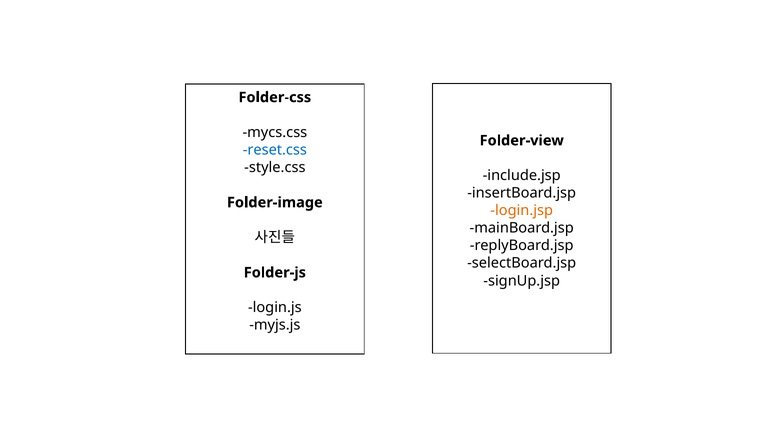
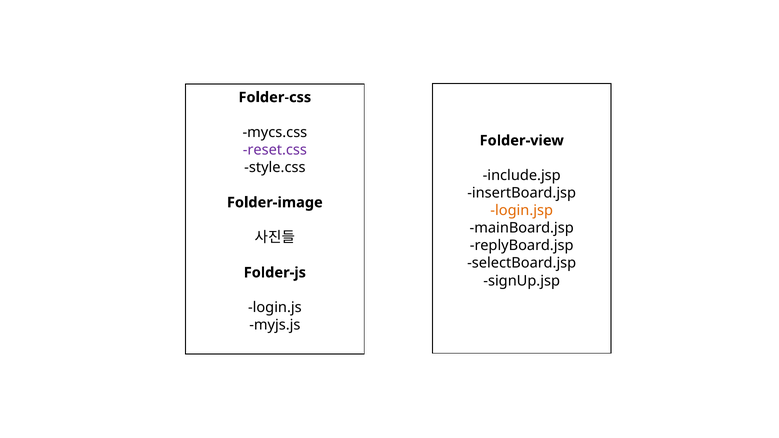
reset.css colour: blue -> purple (275, 150)
